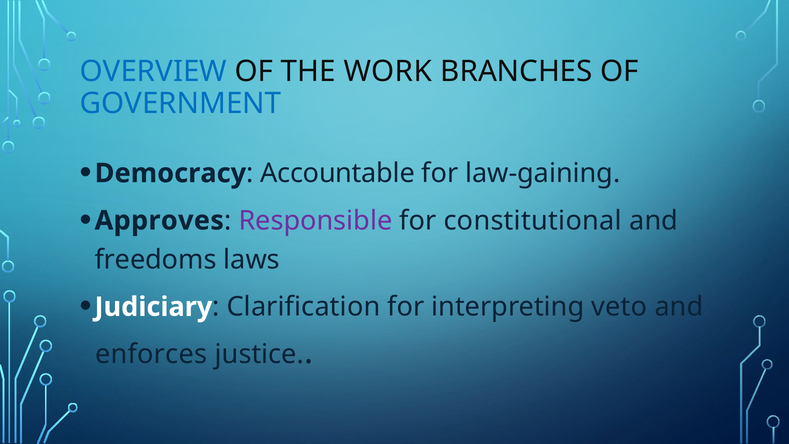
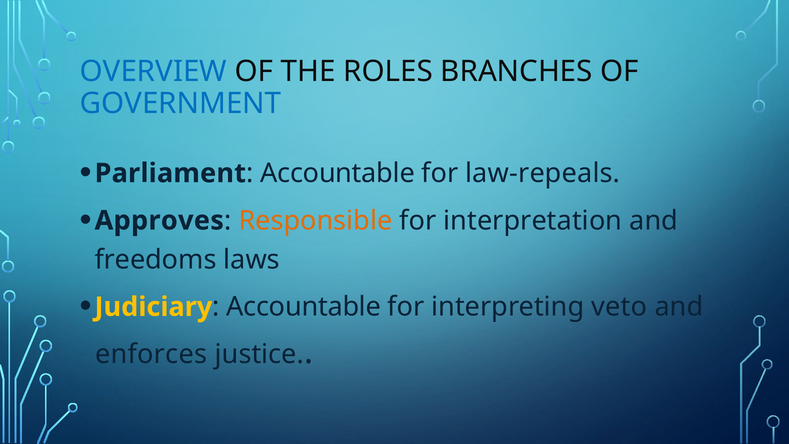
WORK: WORK -> ROLES (388, 72)
Democracy: Democracy -> Parliament (170, 173)
law-gaining: law-gaining -> law-repeals (543, 173)
Responsible colour: purple -> orange (315, 220)
constitutional: constitutional -> interpretation (533, 220)
Judiciary colour: white -> yellow (153, 307)
Clarification: Clarification -> Accountable (304, 307)
